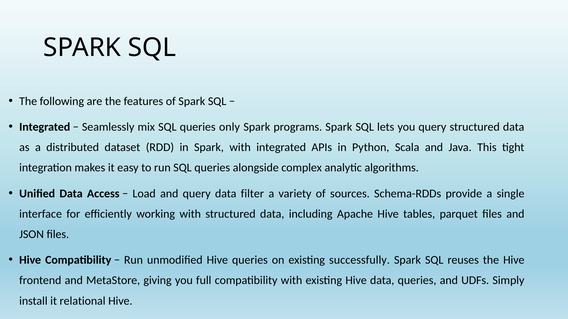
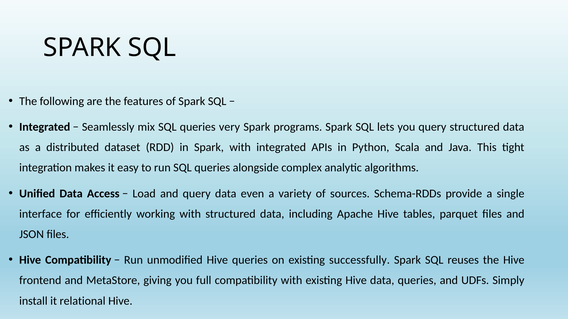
only: only -> very (229, 127)
filter: filter -> even (252, 194)
